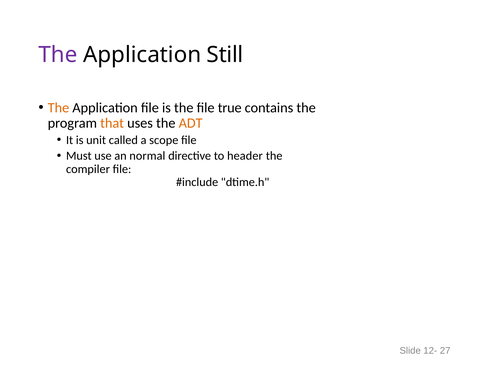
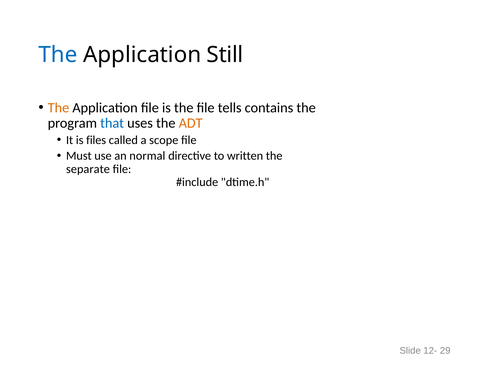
The colour: purple -> blue (58, 55)
true: true -> tells (230, 108)
that colour: orange -> blue (112, 123)
unit: unit -> files (96, 140)
header: header -> written (245, 156)
compiler: compiler -> separate (88, 169)
27: 27 -> 29 (445, 350)
